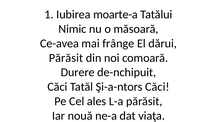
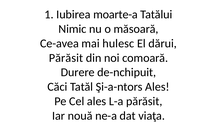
frânge: frânge -> hulesc (118, 43)
Şi-a-ntors Căci: Căci -> Ales (157, 87)
